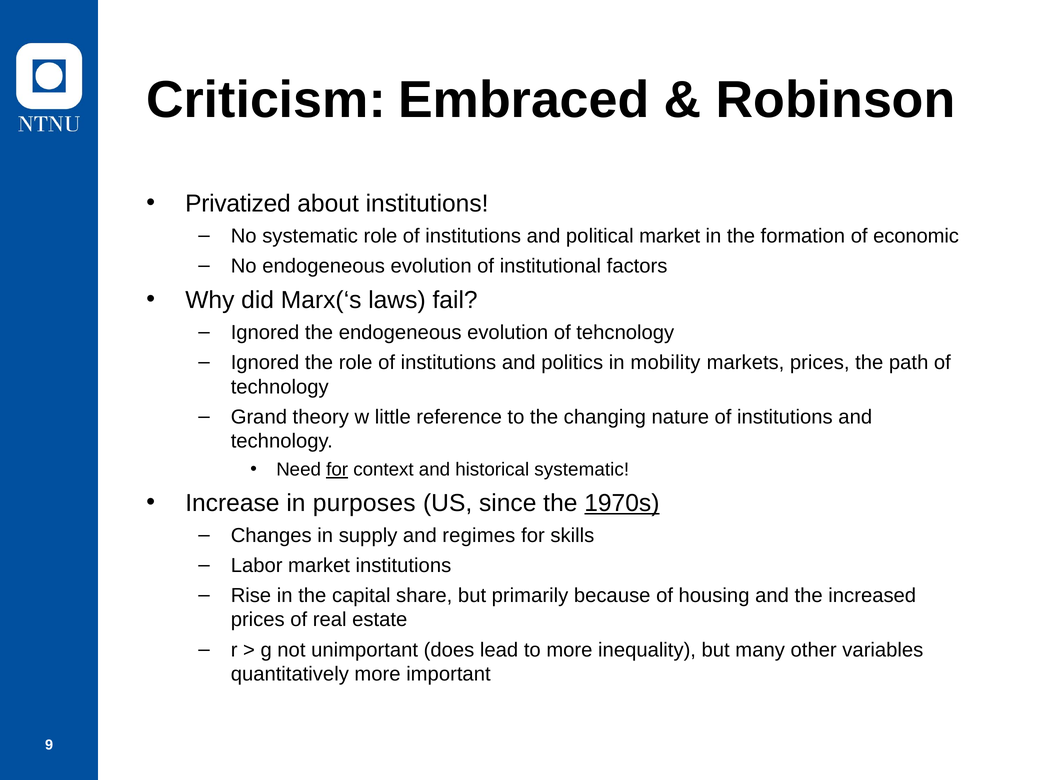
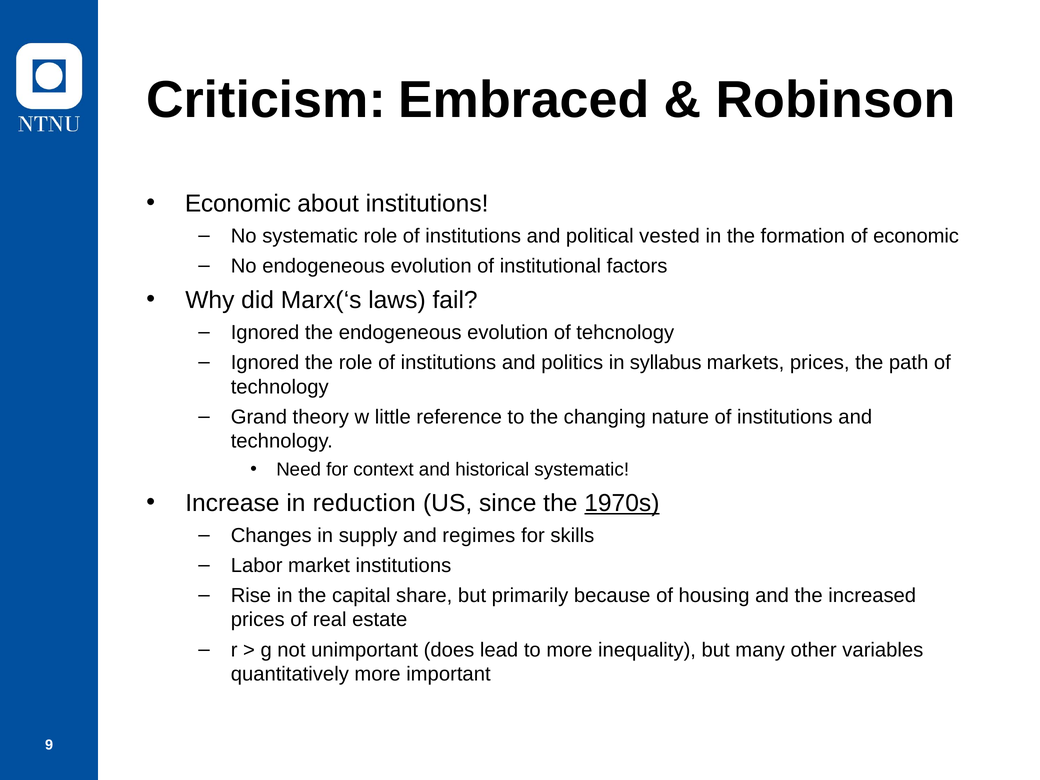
Privatized: Privatized -> Economic (238, 204)
political market: market -> vested (669, 236)
mobility: mobility -> syllabus (666, 363)
for underline: present -> none (337, 470)
purposes: purposes -> reduction (364, 503)
